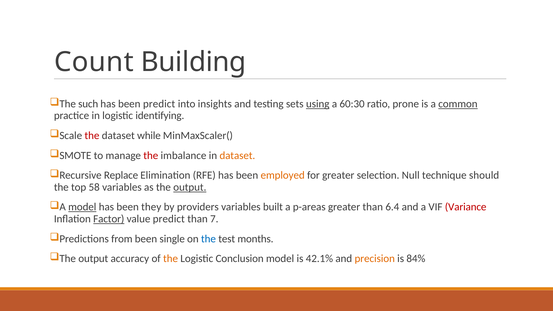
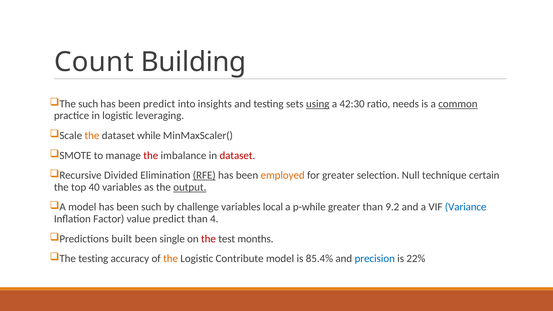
60:30: 60:30 -> 42:30 (352, 104)
prone: prone -> needs (406, 104)
identifying: identifying -> leveraging (160, 116)
the colour: red -> orange (92, 136)
dataset colour: orange -> red (237, 155)
Replace: Replace -> Divided (121, 175)
RFE underline: none -> present (204, 175)
should: should -> certain (484, 175)
58: 58 -> 40 (94, 187)
model underline: present -> none (82, 207)
been they: they -> such (151, 207)
providers: providers -> challenge (198, 207)
built: built -> local (273, 207)
p-areas: p-areas -> p-while (309, 207)
6.4: 6.4 -> 9.2 (392, 207)
Variance colour: red -> blue (466, 207)
Factor underline: present -> none (109, 219)
7: 7 -> 4 (214, 219)
from: from -> built (122, 239)
the colour: blue -> red (208, 239)
output: output -> testing (93, 259)
Conclusion: Conclusion -> Contribute (240, 259)
42.1%: 42.1% -> 85.4% (319, 259)
precision colour: orange -> blue (375, 259)
84%: 84% -> 22% (416, 259)
